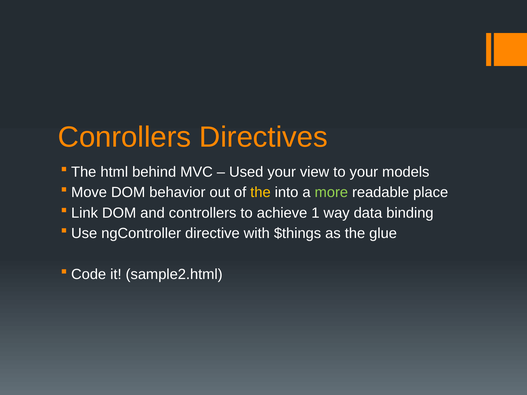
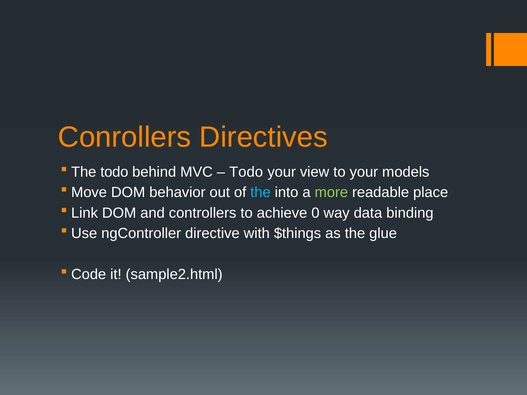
The html: html -> todo (114, 172)
Used: Used -> Todo (246, 172)
the colour: yellow -> light blue (260, 193)
1: 1 -> 0 (315, 213)
